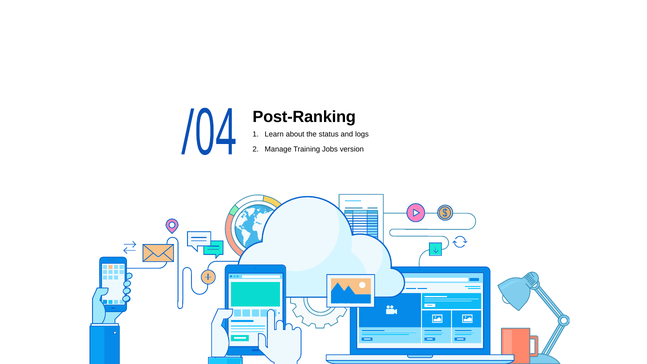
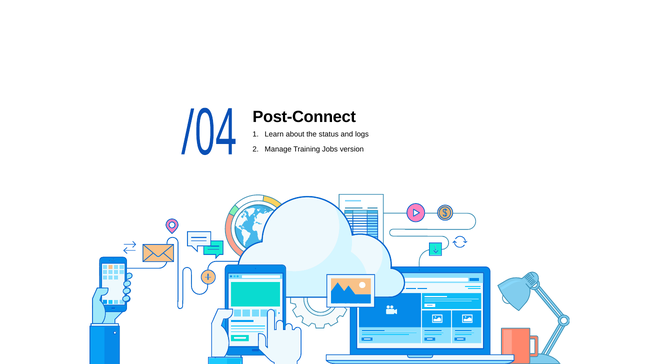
Post-Ranking: Post-Ranking -> Post-Connect (304, 117)
